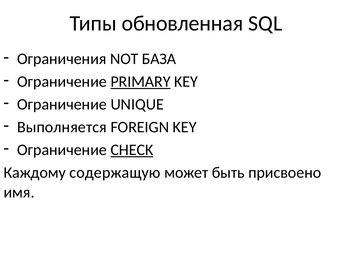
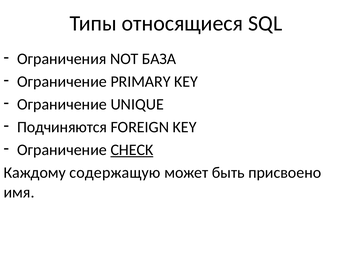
обновленная: обновленная -> относящиеся (182, 23)
PRIMARY underline: present -> none (141, 81)
Выполняется: Выполняется -> Подчиняются (62, 127)
